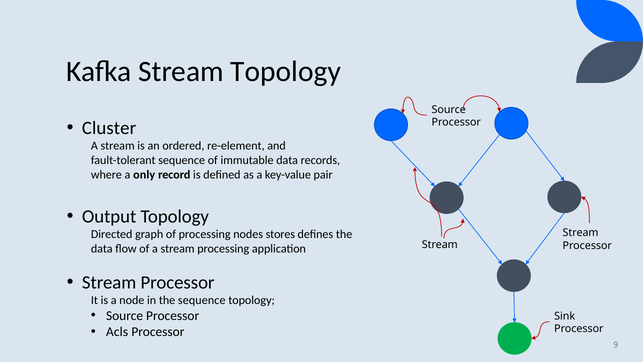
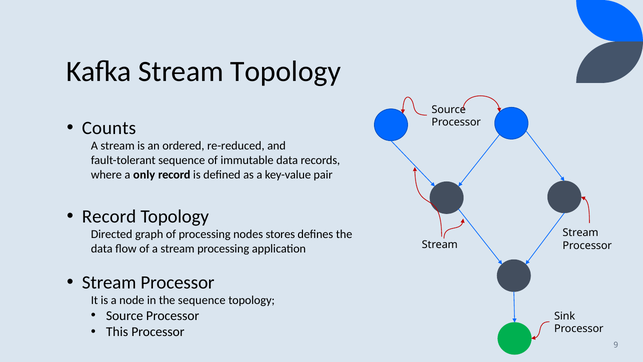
Cluster: Cluster -> Counts (109, 128)
re-element: re-element -> re-reduced (236, 146)
Output: Output -> Record (109, 216)
Acls: Acls -> This (117, 332)
